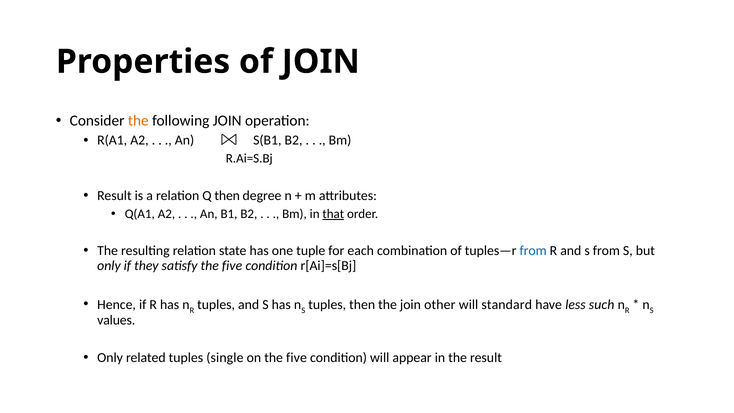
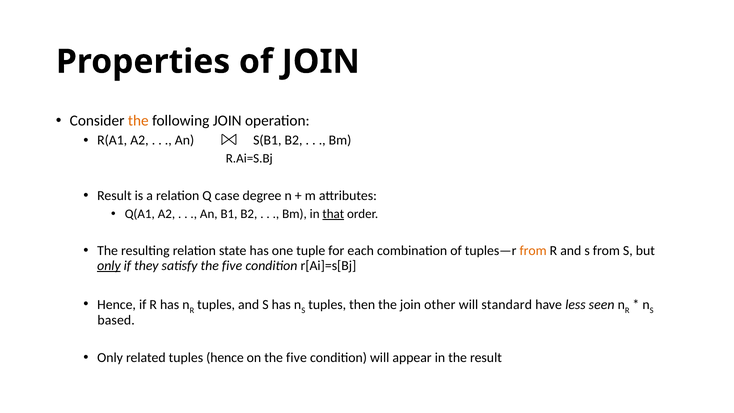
Q then: then -> case (227, 196)
from colour: blue -> orange (533, 251)
only underline: none -> present (109, 266)
such: such -> seen (602, 305)
values: values -> based (116, 320)
tuples single: single -> hence (225, 357)
